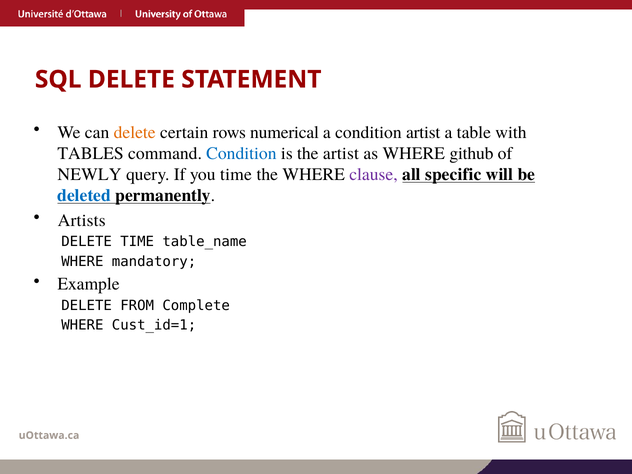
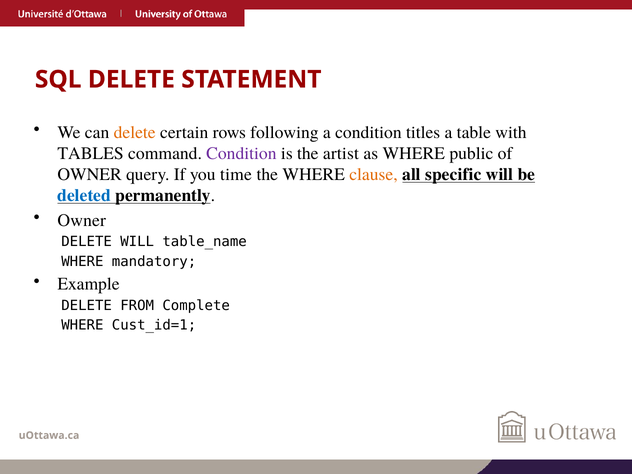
numerical: numerical -> following (284, 132)
condition artist: artist -> titles (423, 132)
Condition colour: blue -> purple (241, 154)
github: github -> public (471, 154)
NEWLY: NEWLY -> OWNER (90, 175)
clause colour: purple -> orange (373, 175)
Artists: Artists -> Owner (82, 220)
DELETE TIME: TIME -> WILL (137, 242)
